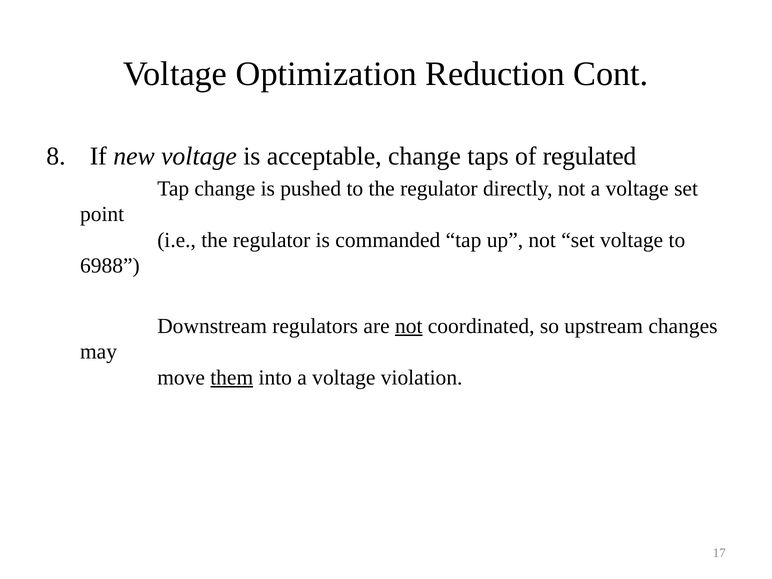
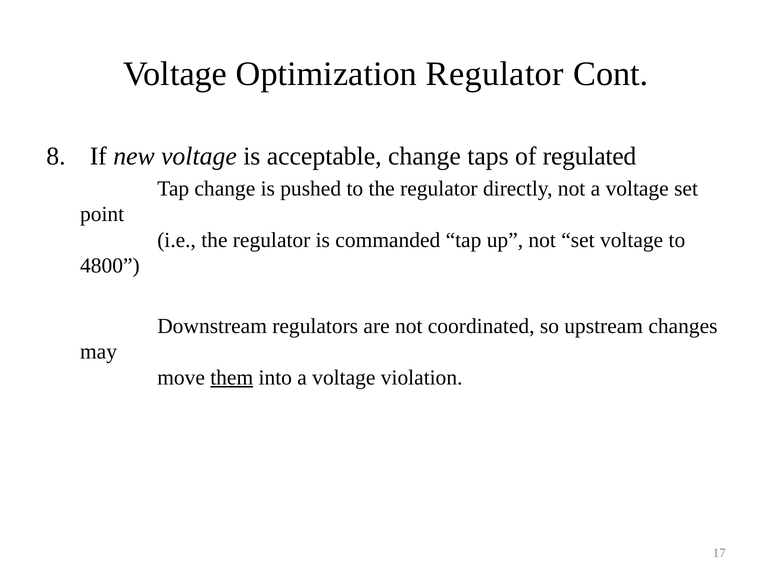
Optimization Reduction: Reduction -> Regulator (495, 74)
6988: 6988 -> 4800 (110, 266)
not underline: present -> none (409, 326)
